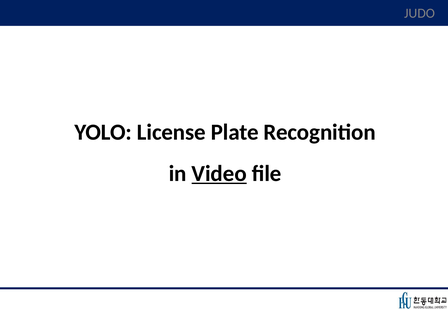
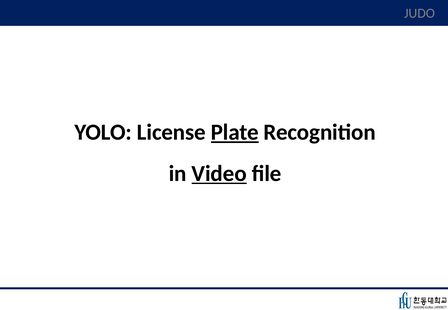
Plate underline: none -> present (235, 132)
